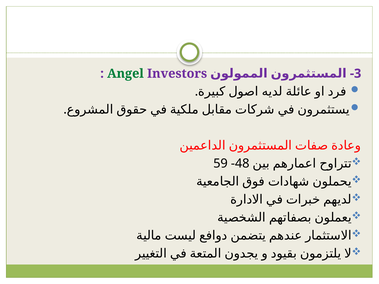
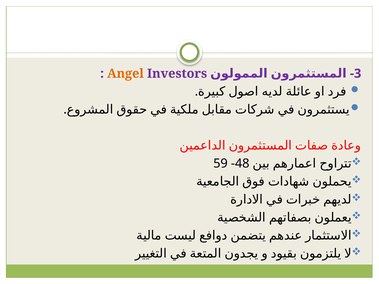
Angel colour: green -> orange (125, 74)
